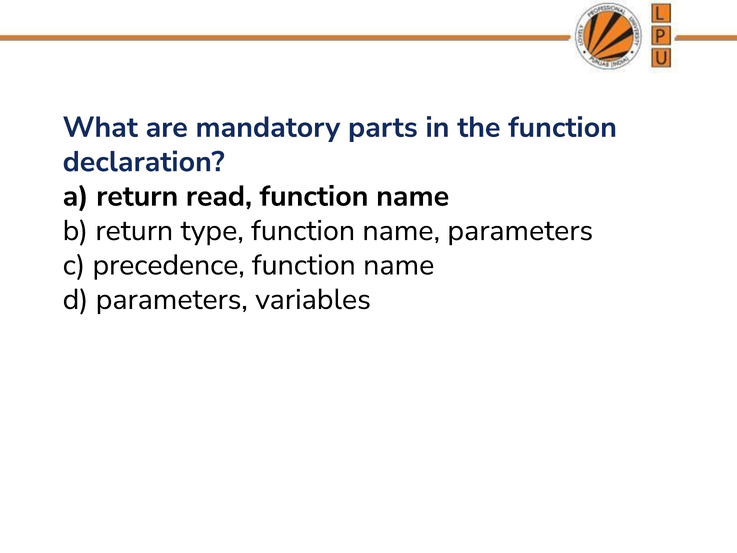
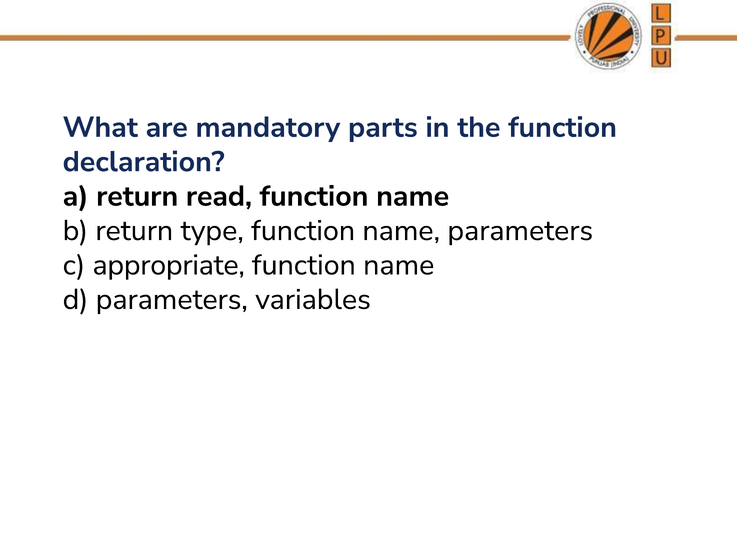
precedence: precedence -> appropriate (169, 265)
